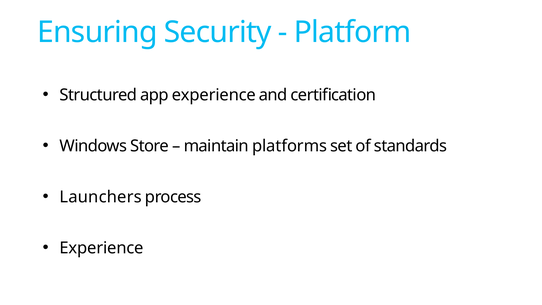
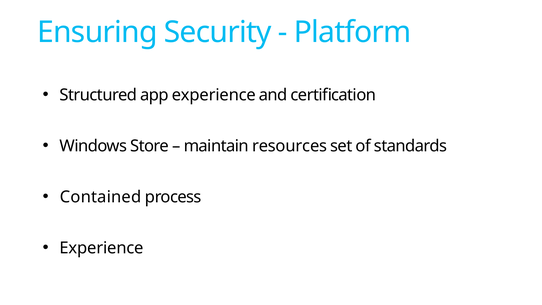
platforms: platforms -> resources (290, 146)
Launchers: Launchers -> Contained (101, 197)
